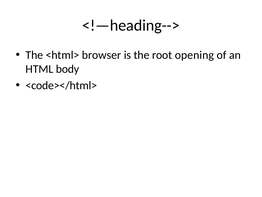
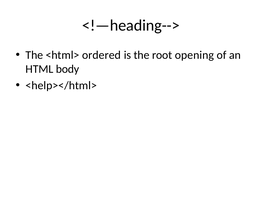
browser: browser -> ordered (101, 55)
<code></html>: <code></html> -> <help></html> (61, 85)
